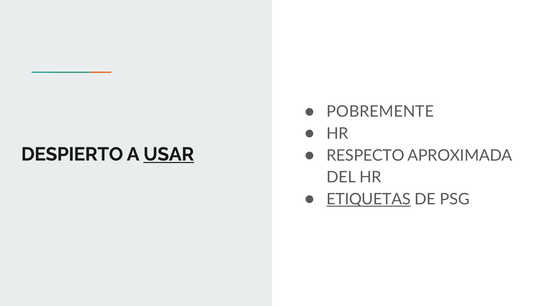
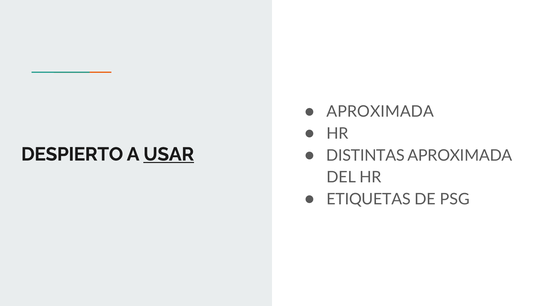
POBREMENTE: POBREMENTE -> APROXIMADA (380, 112)
RESPECTO: RESPECTO -> DISTINTAS (365, 156)
ETIQUETAS underline: present -> none (369, 199)
